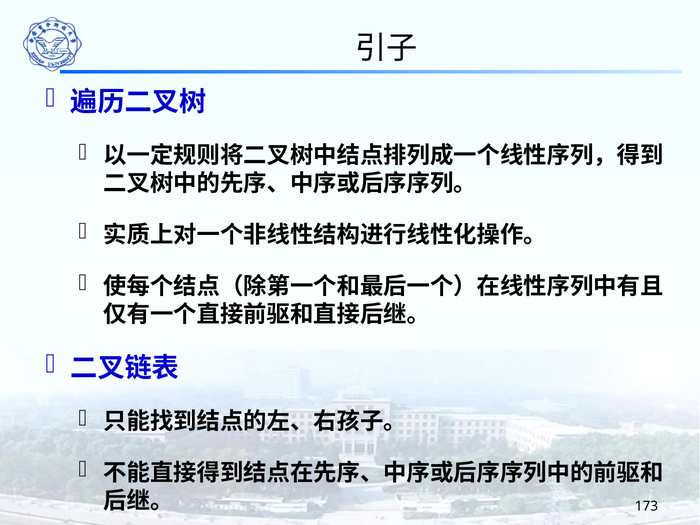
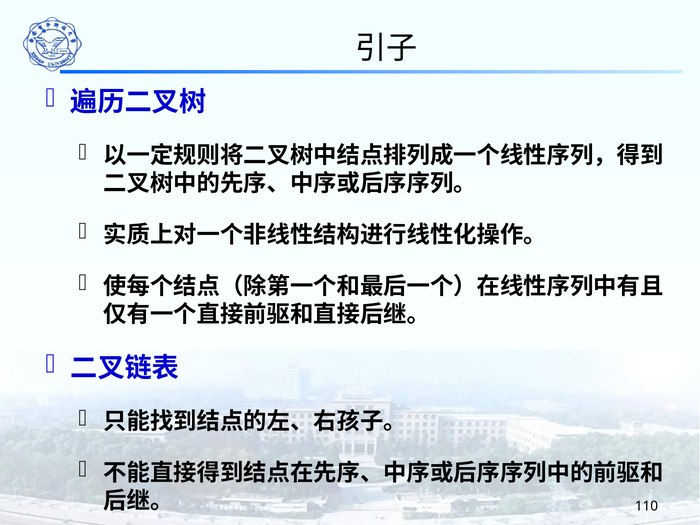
173: 173 -> 110 (646, 506)
